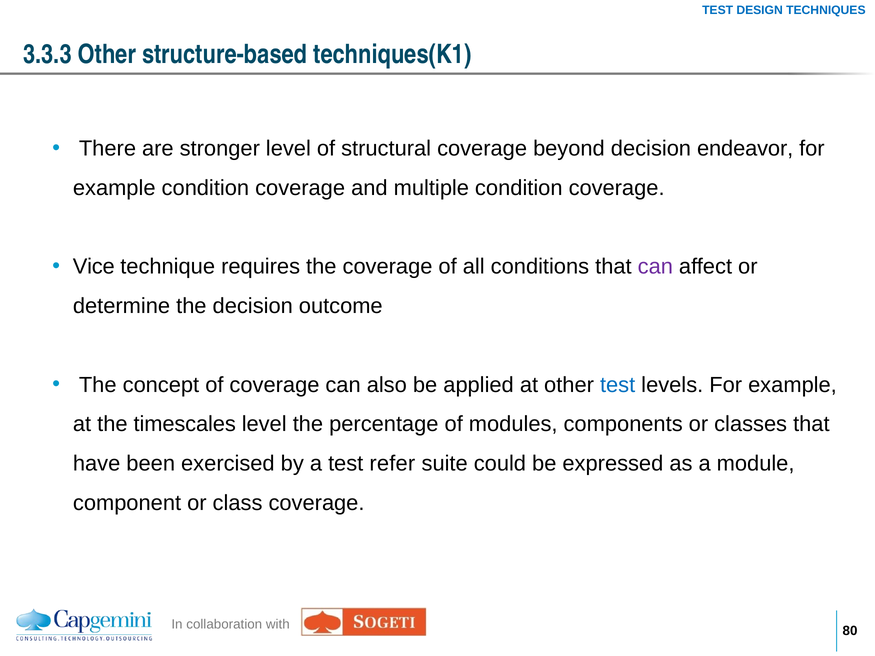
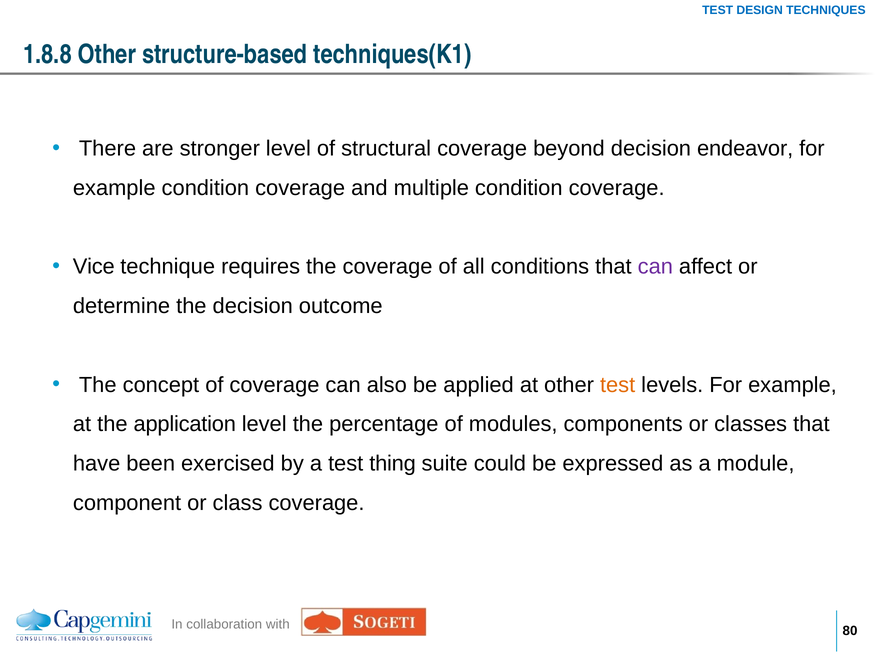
3.3.3: 3.3.3 -> 1.8.8 (47, 54)
test colour: blue -> orange (618, 385)
timescales: timescales -> application (185, 424)
refer: refer -> thing (393, 464)
